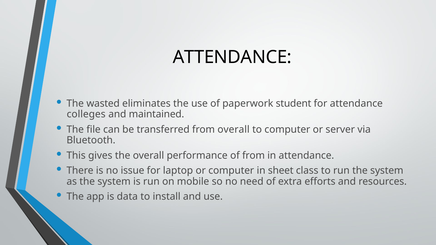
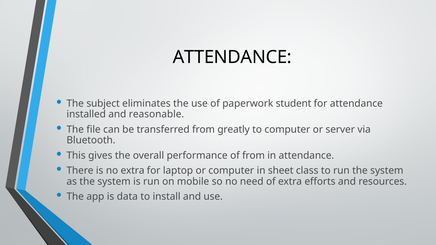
wasted: wasted -> subject (103, 104)
colleges: colleges -> installed (86, 114)
maintained: maintained -> reasonable (156, 114)
from overall: overall -> greatly (234, 130)
no issue: issue -> extra (133, 171)
